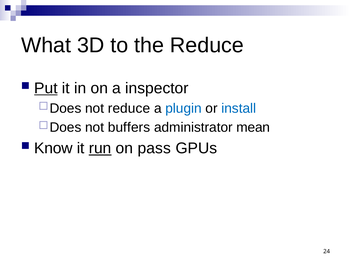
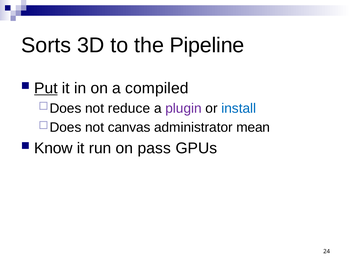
What: What -> Sorts (46, 45)
the Reduce: Reduce -> Pipeline (207, 45)
inspector: inspector -> compiled (157, 88)
plugin colour: blue -> purple (184, 108)
buffers: buffers -> canvas (129, 128)
run underline: present -> none (100, 148)
